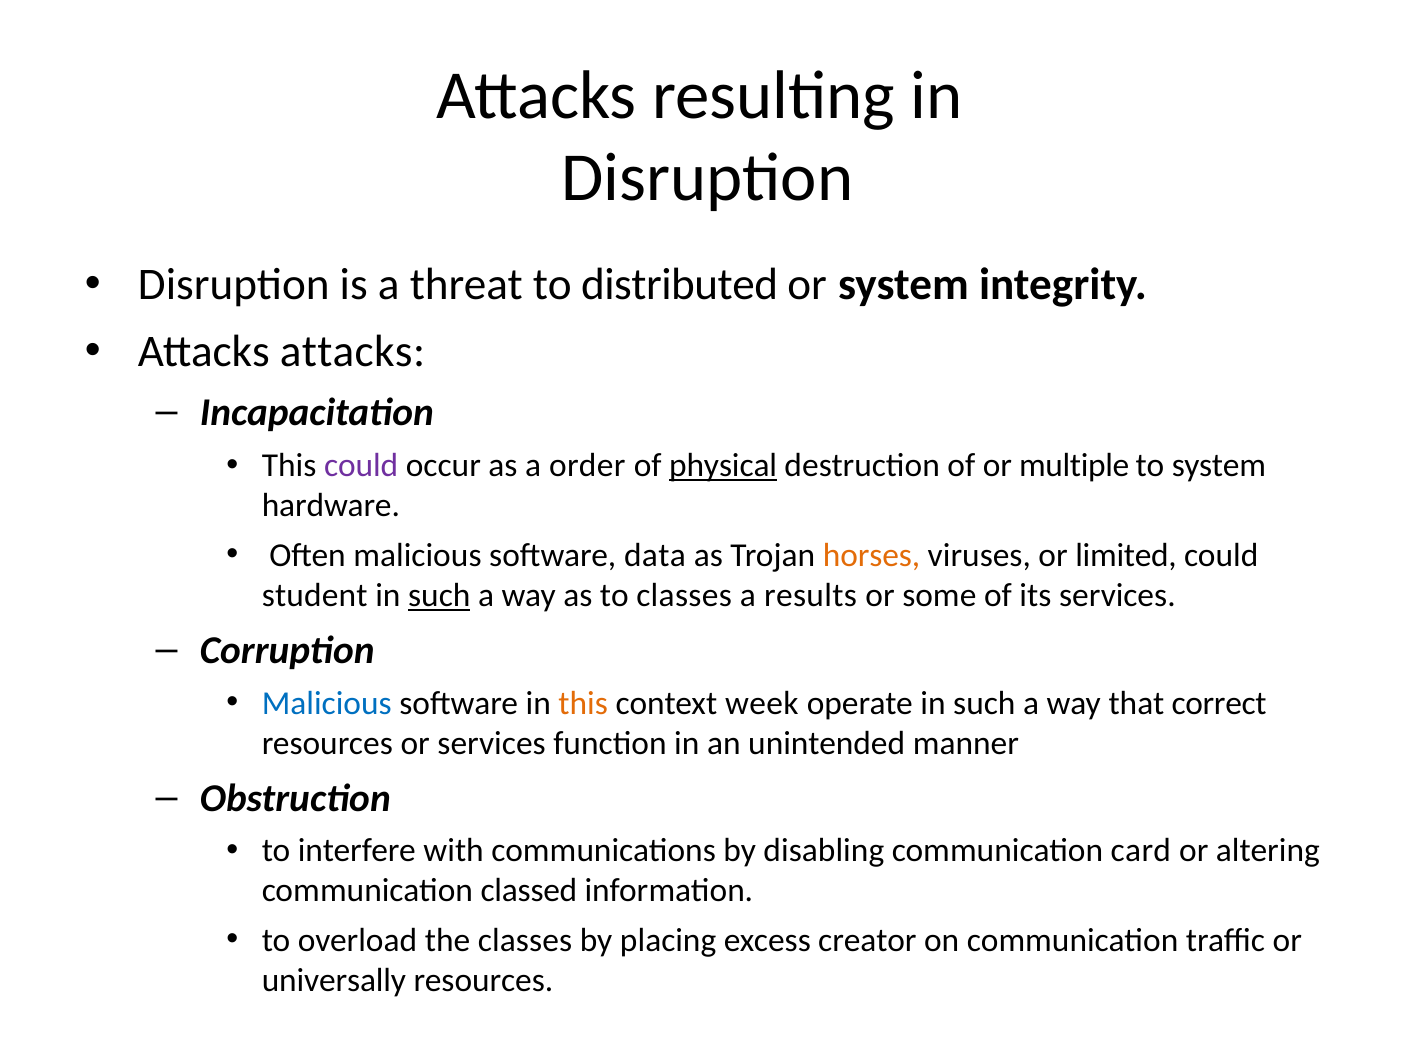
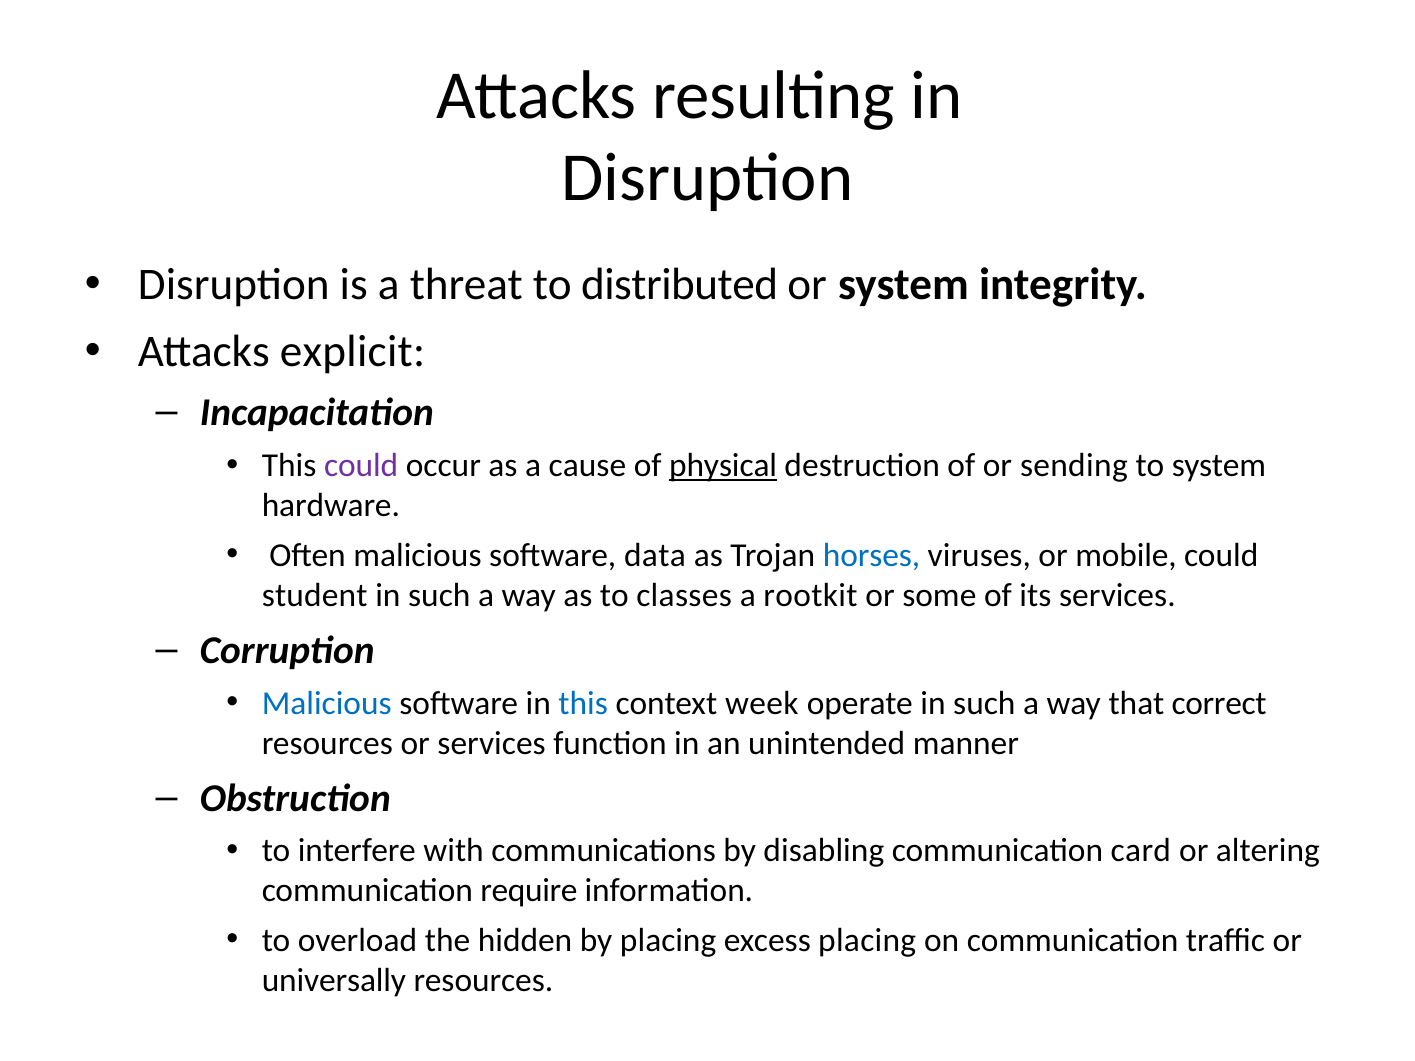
Attacks attacks: attacks -> explicit (352, 352)
order: order -> cause (587, 466)
multiple: multiple -> sending (1074, 466)
horses colour: orange -> blue (872, 555)
limited: limited -> mobile (1126, 555)
such underline: present -> none (439, 595)
results: results -> rootkit (811, 595)
this colour: orange -> blue (583, 703)
classed: classed -> require (529, 891)
the classes: classes -> hidden (525, 941)
excess creator: creator -> placing (867, 941)
